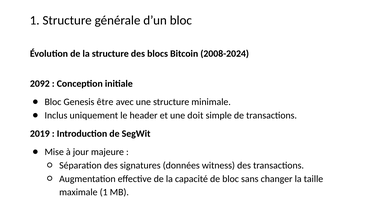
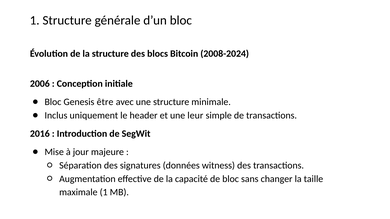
2092: 2092 -> 2006 (40, 84)
doit: doit -> leur (195, 116)
2019: 2019 -> 2016 (40, 134)
